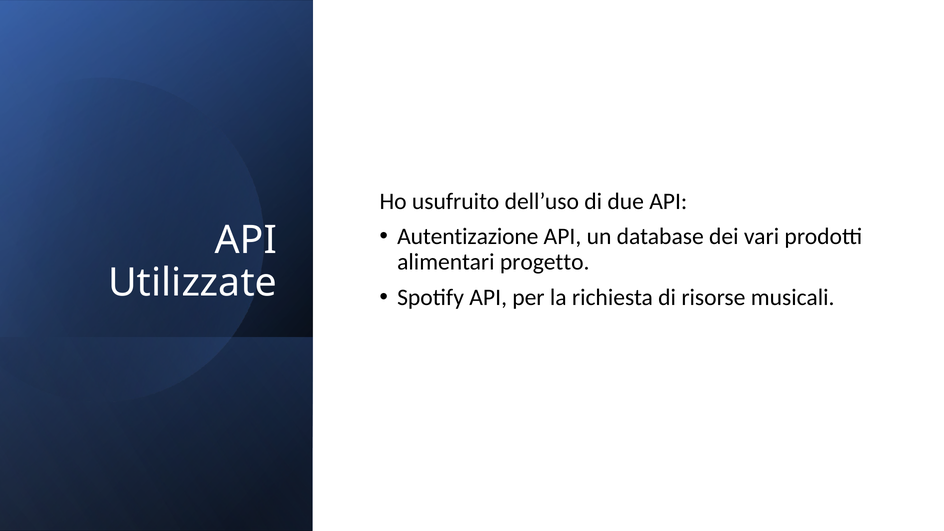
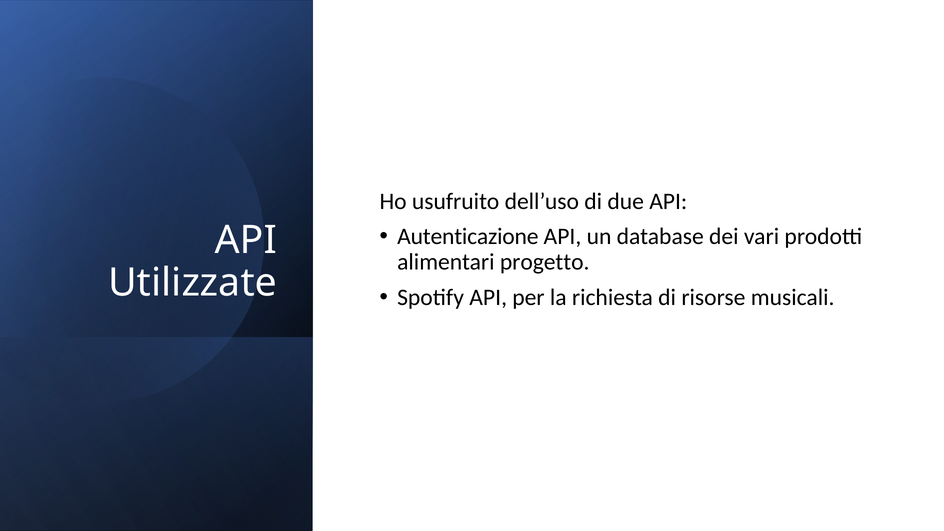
Autentizazione: Autentizazione -> Autenticazione (468, 237)
